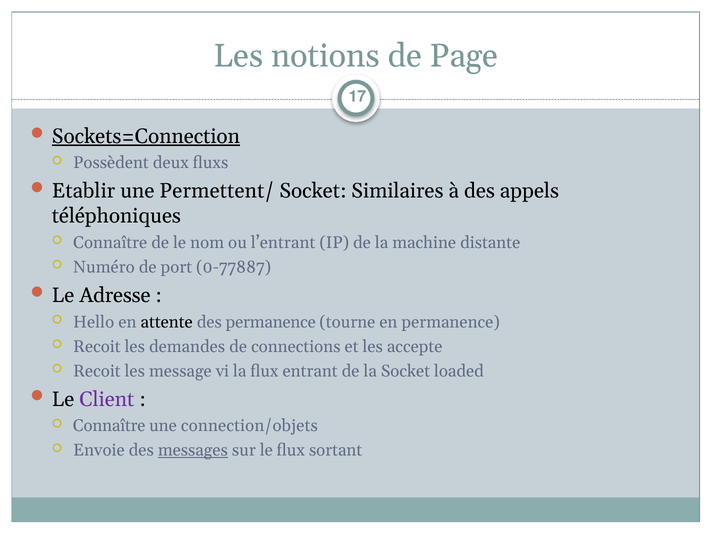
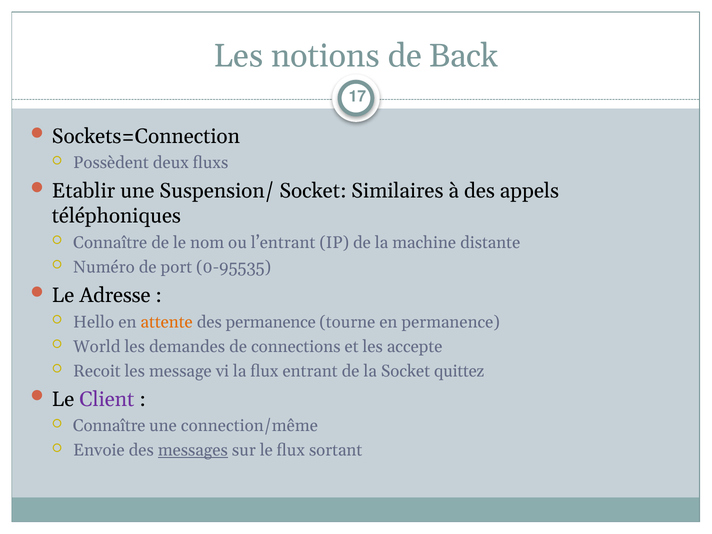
Page: Page -> Back (464, 56)
Sockets=Connection underline: present -> none (146, 136)
Permettent/: Permettent/ -> Suspension/ (217, 191)
0-77887: 0-77887 -> 0-95535 (234, 267)
attente colour: black -> orange (167, 322)
Recoit: Recoit -> World (97, 347)
loaded: loaded -> quittez (459, 371)
connection/objets: connection/objets -> connection/même (249, 426)
